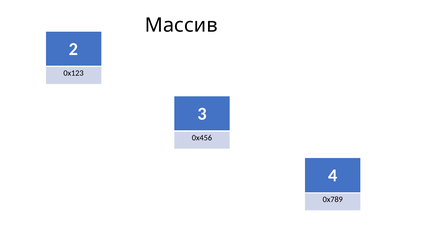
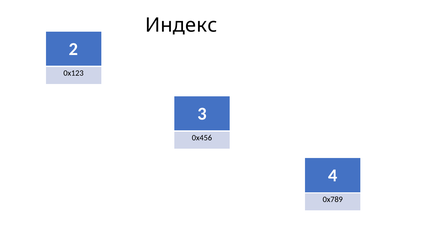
Массив: Массив -> Индекс (181, 25)
